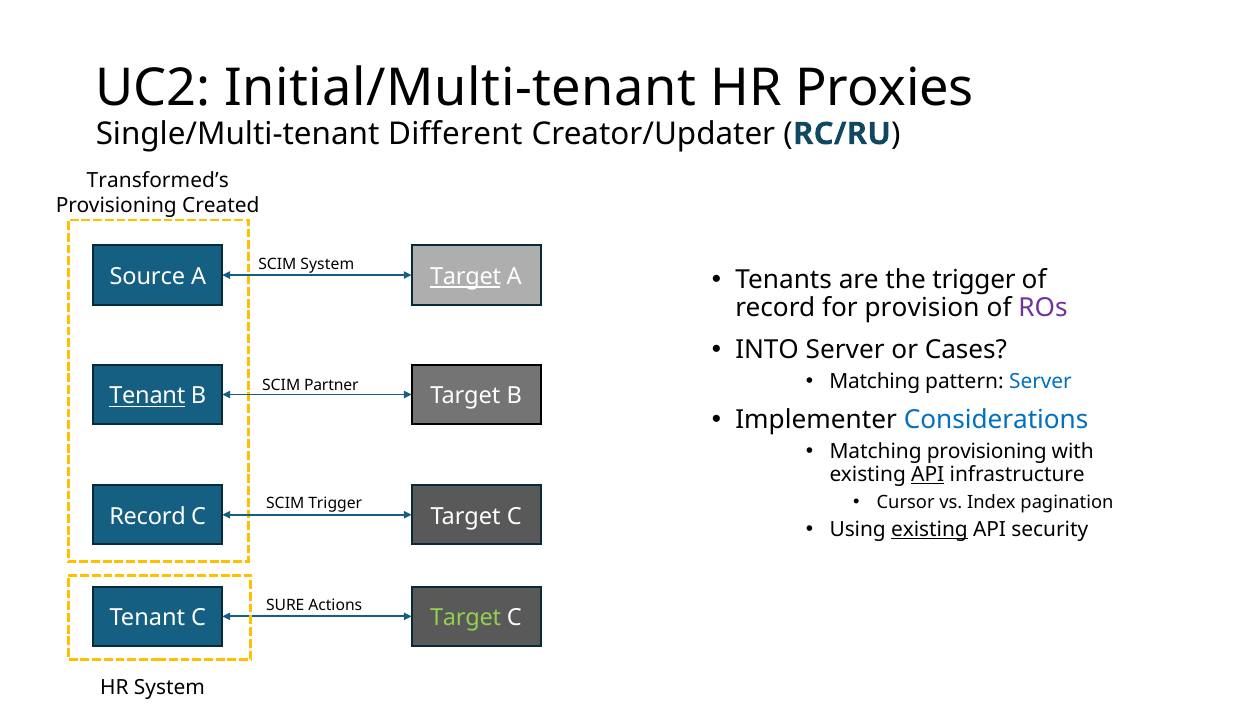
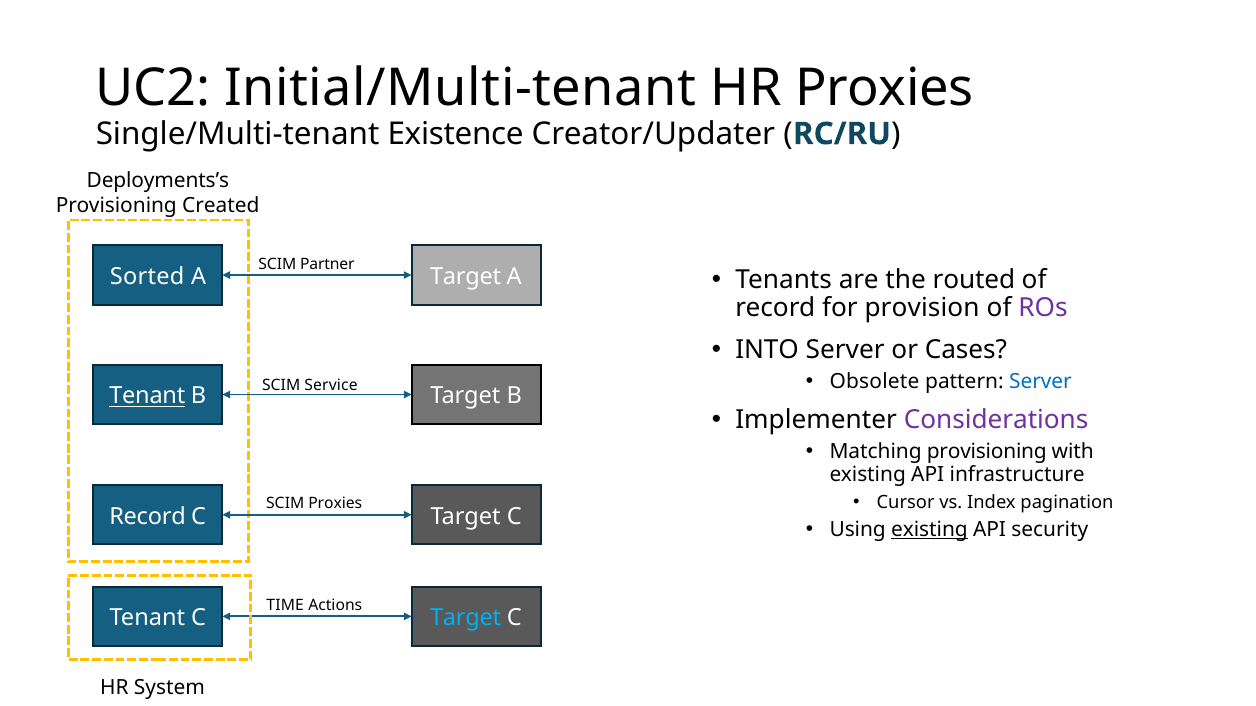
Different: Different -> Existence (456, 134)
Transformed’s: Transformed’s -> Deployments’s (158, 181)
SCIM System: System -> Partner (327, 265)
the trigger: trigger -> routed (974, 280)
Source: Source -> Sorted (147, 277)
Target underline: present -> none (466, 277)
Matching: Matching -> Obsolete (875, 382)
Partner: Partner -> Service (331, 385)
Considerations colour: blue -> purple (996, 420)
API underline: present -> none (928, 475)
SCIM Trigger: Trigger -> Proxies (335, 504)
SURE: SURE -> TIME (285, 606)
Target colour: light green -> light blue (466, 618)
